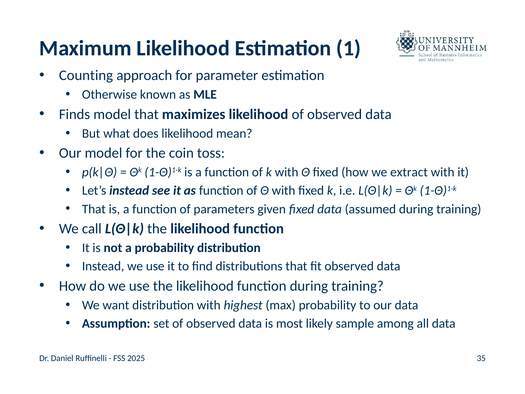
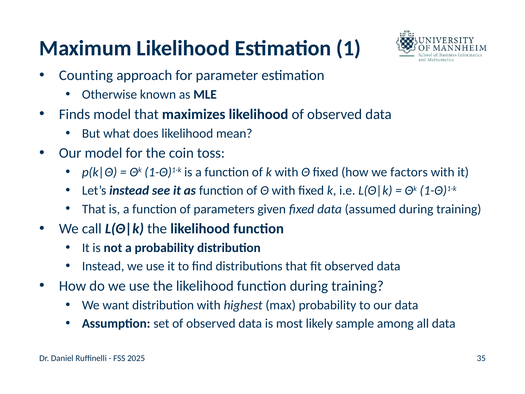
extract: extract -> factors (409, 172)
